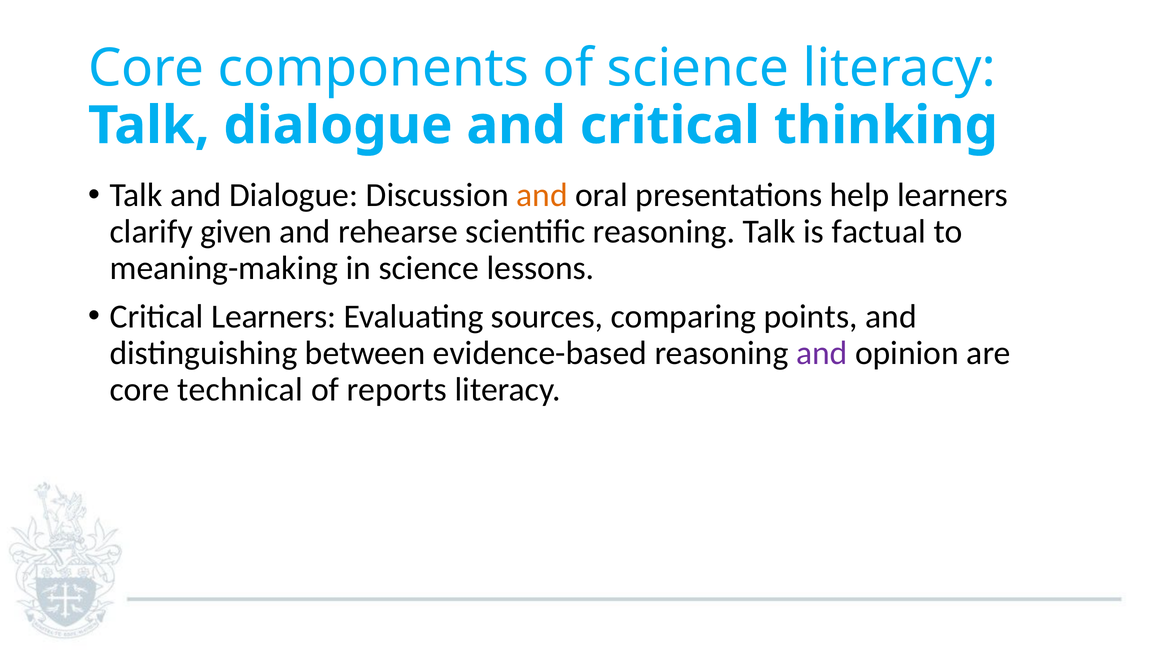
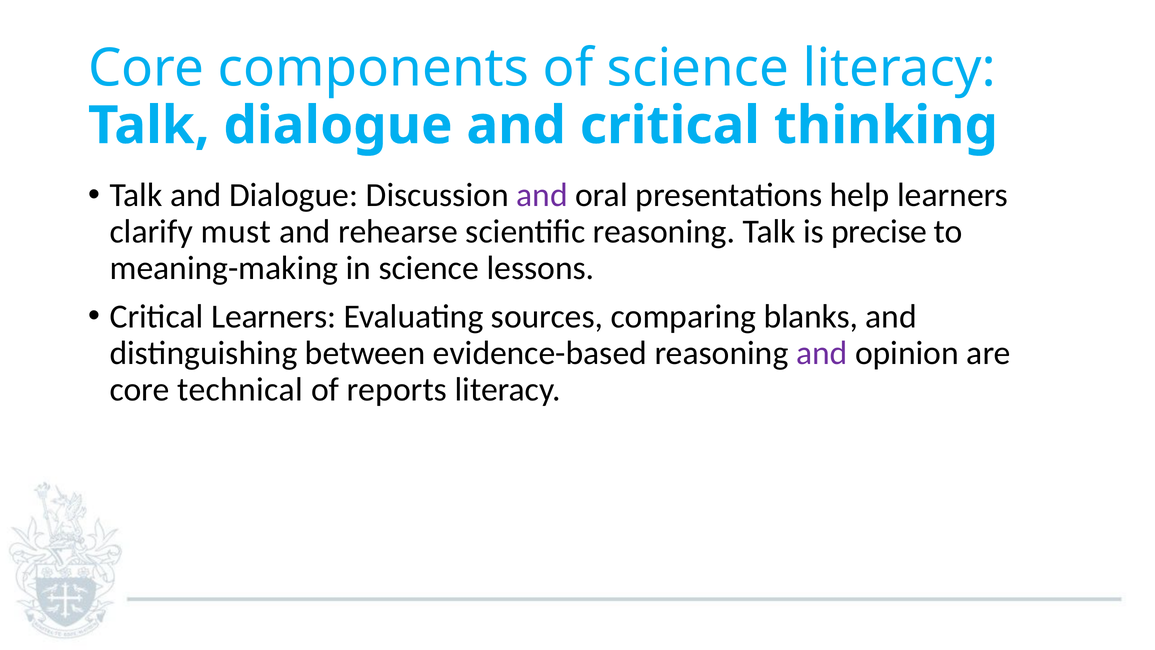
and colour: orange -> purple (542, 195)
given: given -> must (236, 232)
factual: factual -> precise (879, 232)
points: points -> blanks (811, 316)
